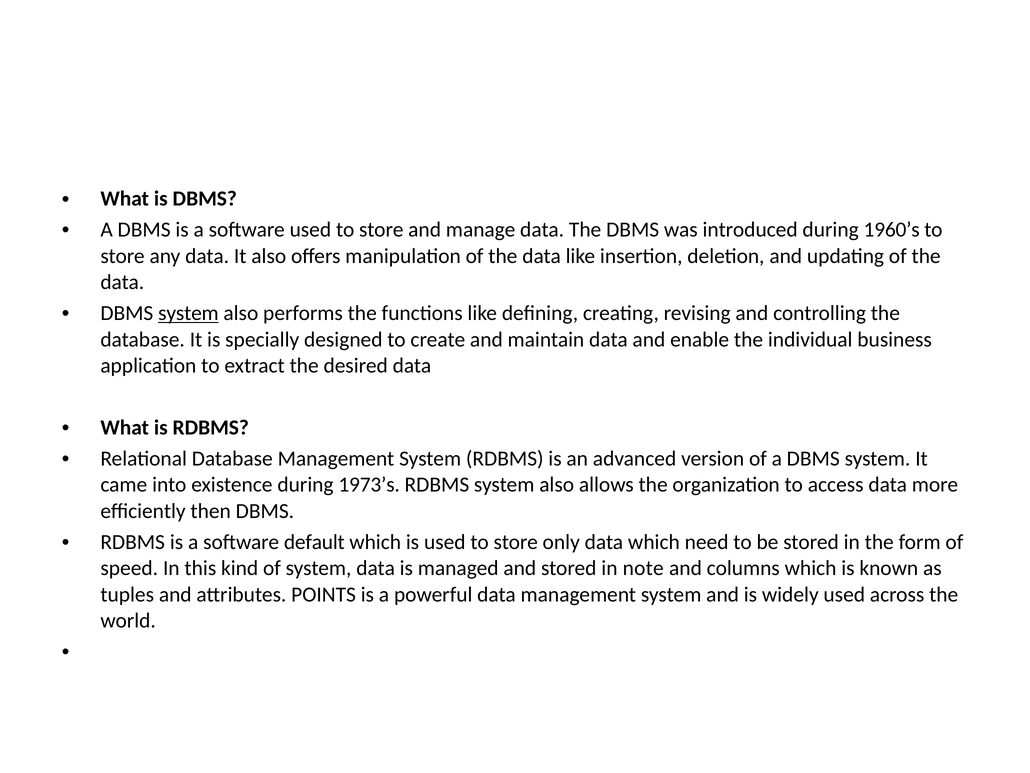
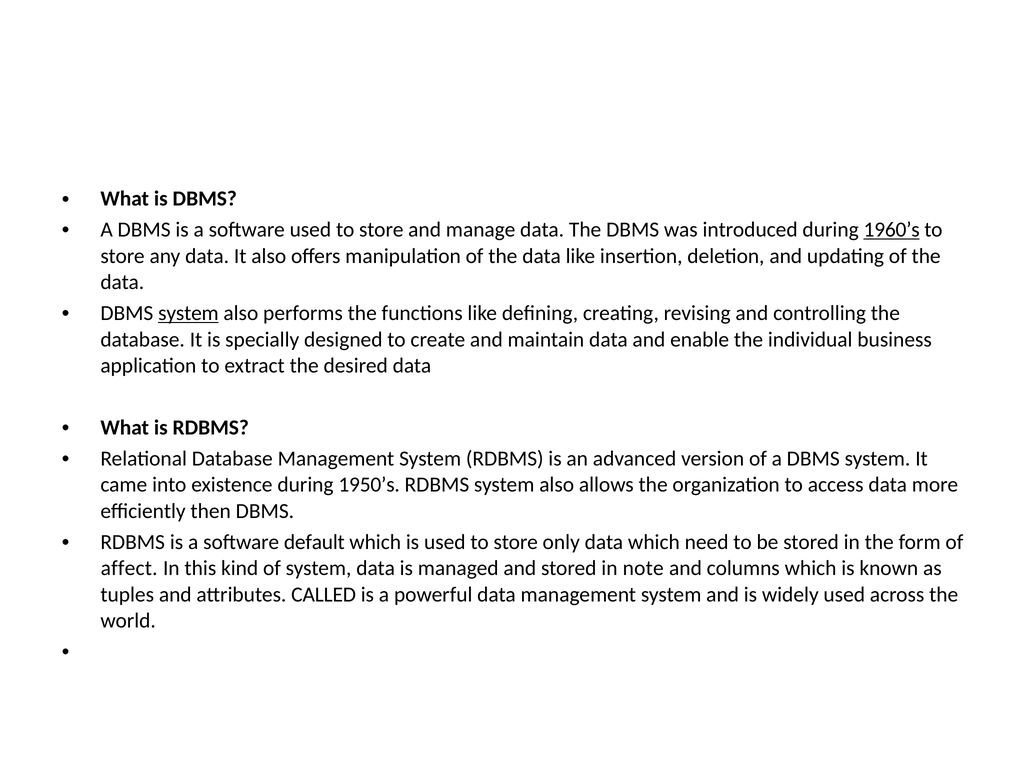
1960’s underline: none -> present (892, 230)
1973’s: 1973’s -> 1950’s (369, 484)
speed: speed -> affect (129, 568)
POINTS: POINTS -> CALLED (324, 594)
